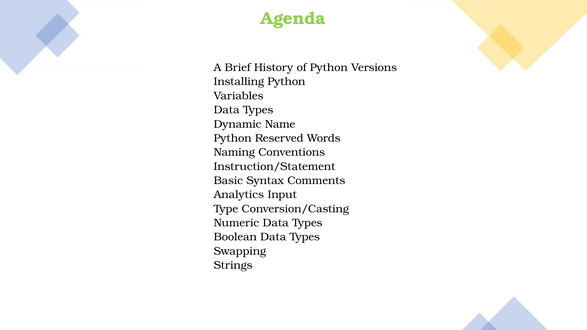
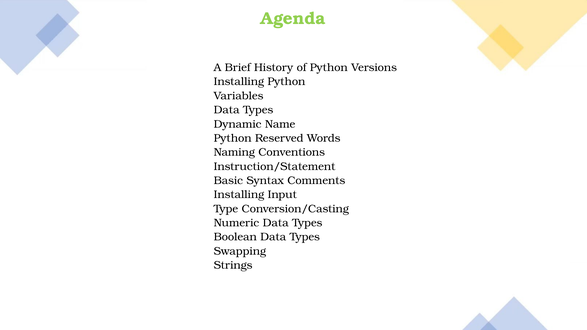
Analytics: Analytics -> Installing (239, 195)
